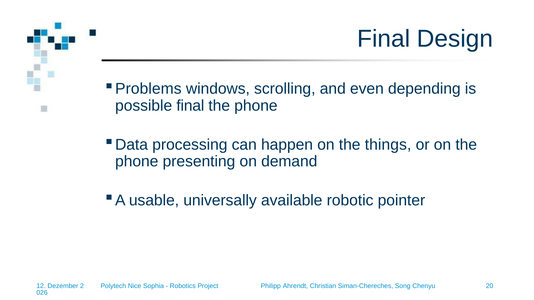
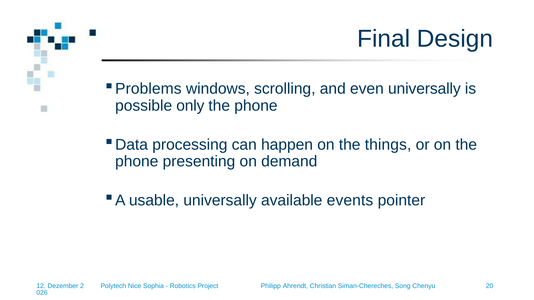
even depending: depending -> universally (424, 89)
possible final: final -> only (190, 106)
robotic: robotic -> events (350, 201)
